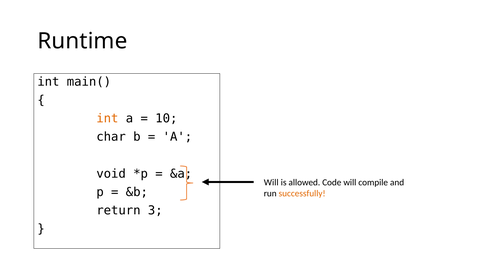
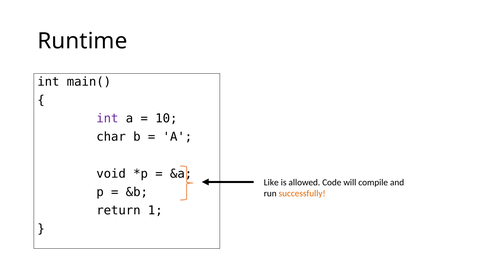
int colour: orange -> purple (107, 118)
Will: Will -> Like (271, 182)
3: 3 -> 1 (155, 210)
